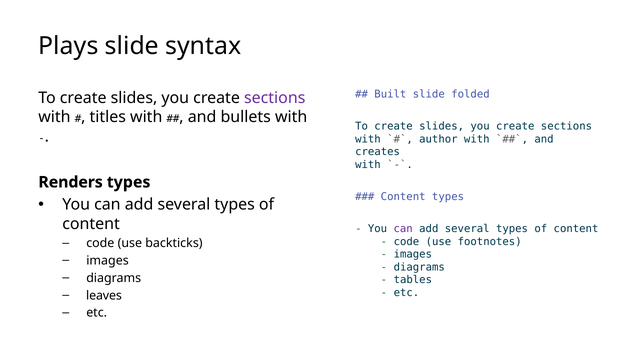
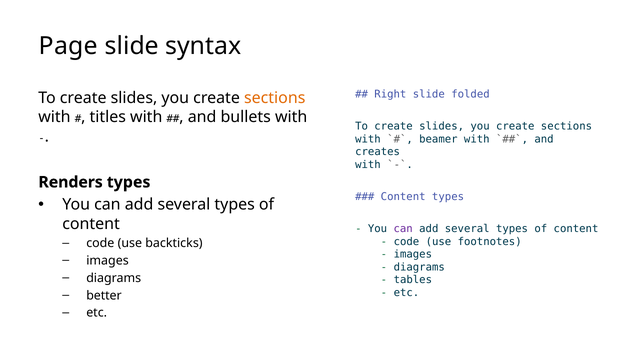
Plays: Plays -> Page (68, 46)
Built: Built -> Right (390, 94)
sections colour: purple -> orange (275, 98)
author: author -> beamer (438, 139)
leaves: leaves -> better (104, 295)
